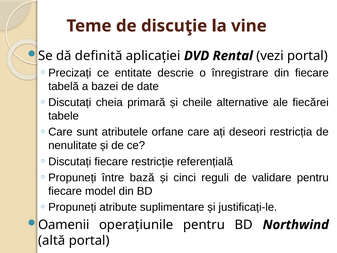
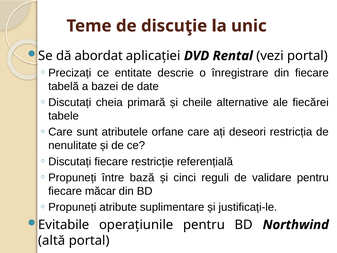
vine: vine -> unic (249, 26)
definită: definită -> abordat (99, 56)
model: model -> măcar (100, 191)
Oamenii: Oamenii -> Evitabile (64, 225)
